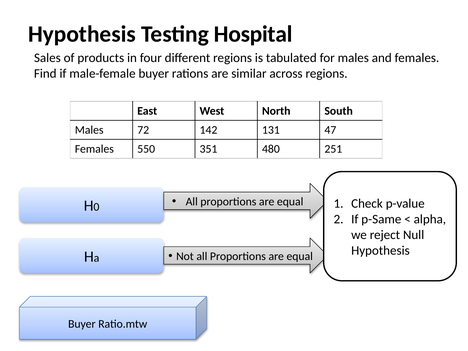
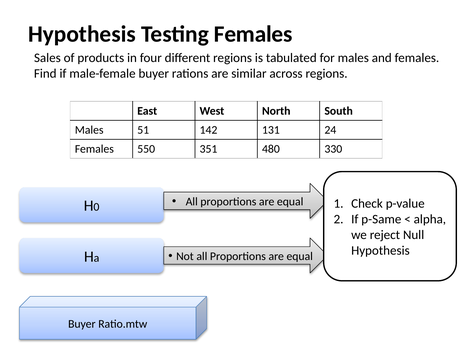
Testing Hospital: Hospital -> Females (253, 34)
72: 72 -> 51 (143, 130)
47: 47 -> 24 (330, 130)
251: 251 -> 330 (333, 149)
